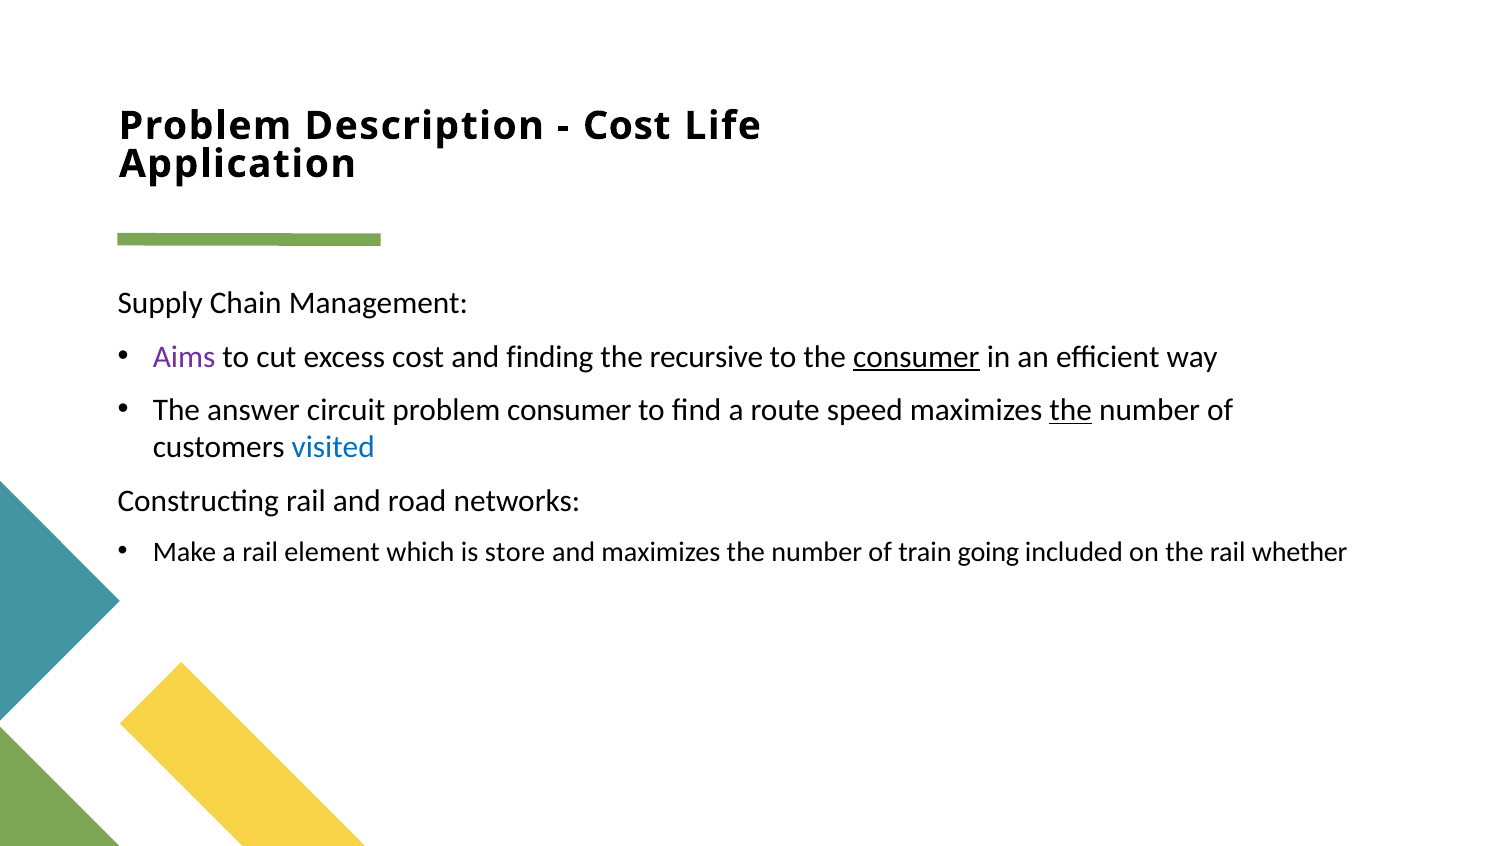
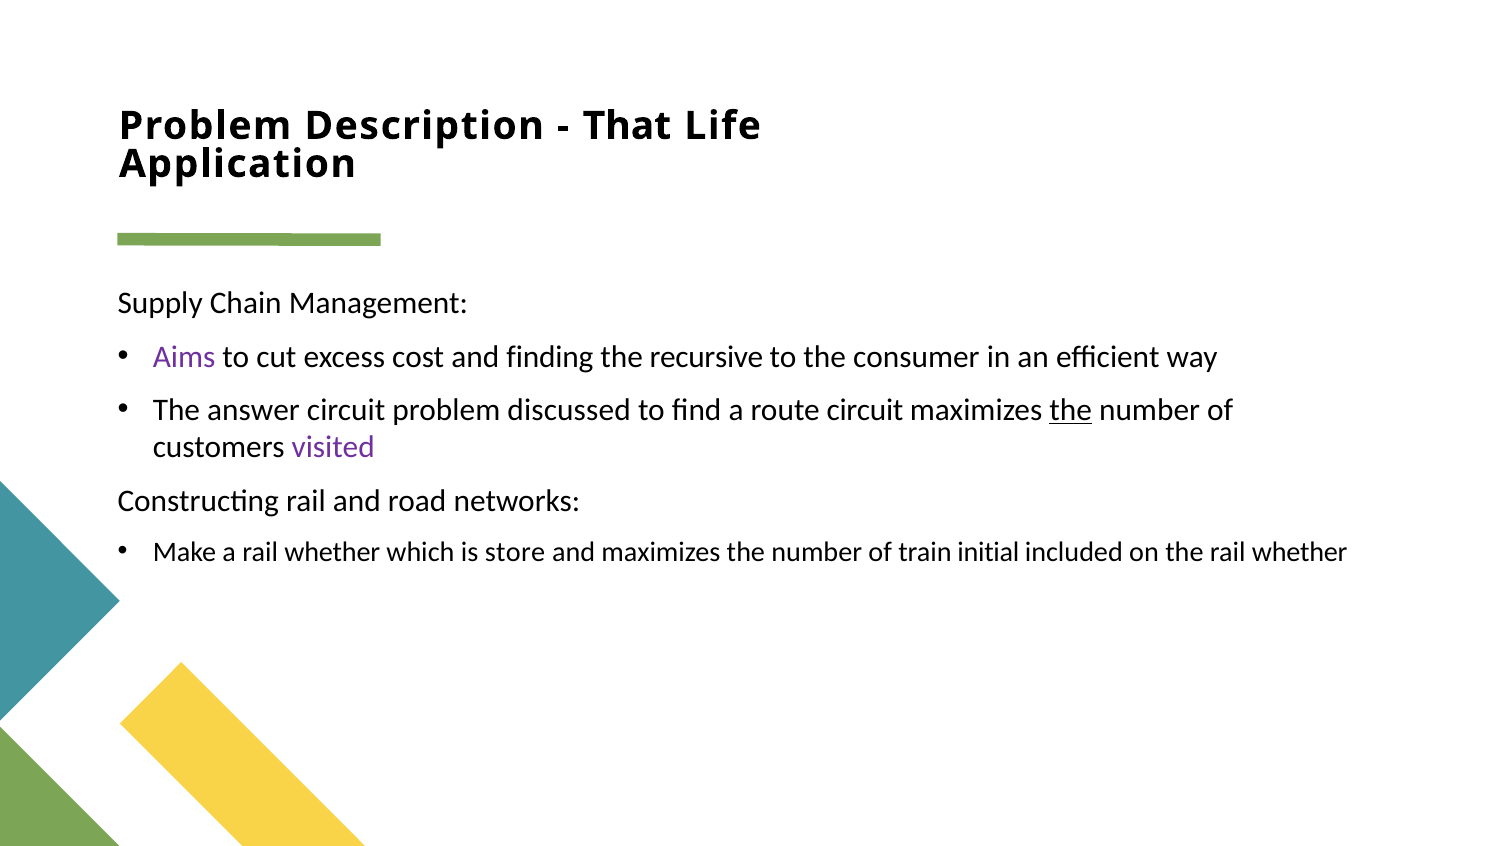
Cost: Cost -> That (627, 126)
consumer underline: present -> none (916, 357)
problem consumer: consumer -> discussed (569, 410)
route speed: speed -> circuit (865, 410)
visited colour: blue -> purple (333, 448)
a rail element: element -> whether (332, 552)
going: going -> initial (988, 552)
